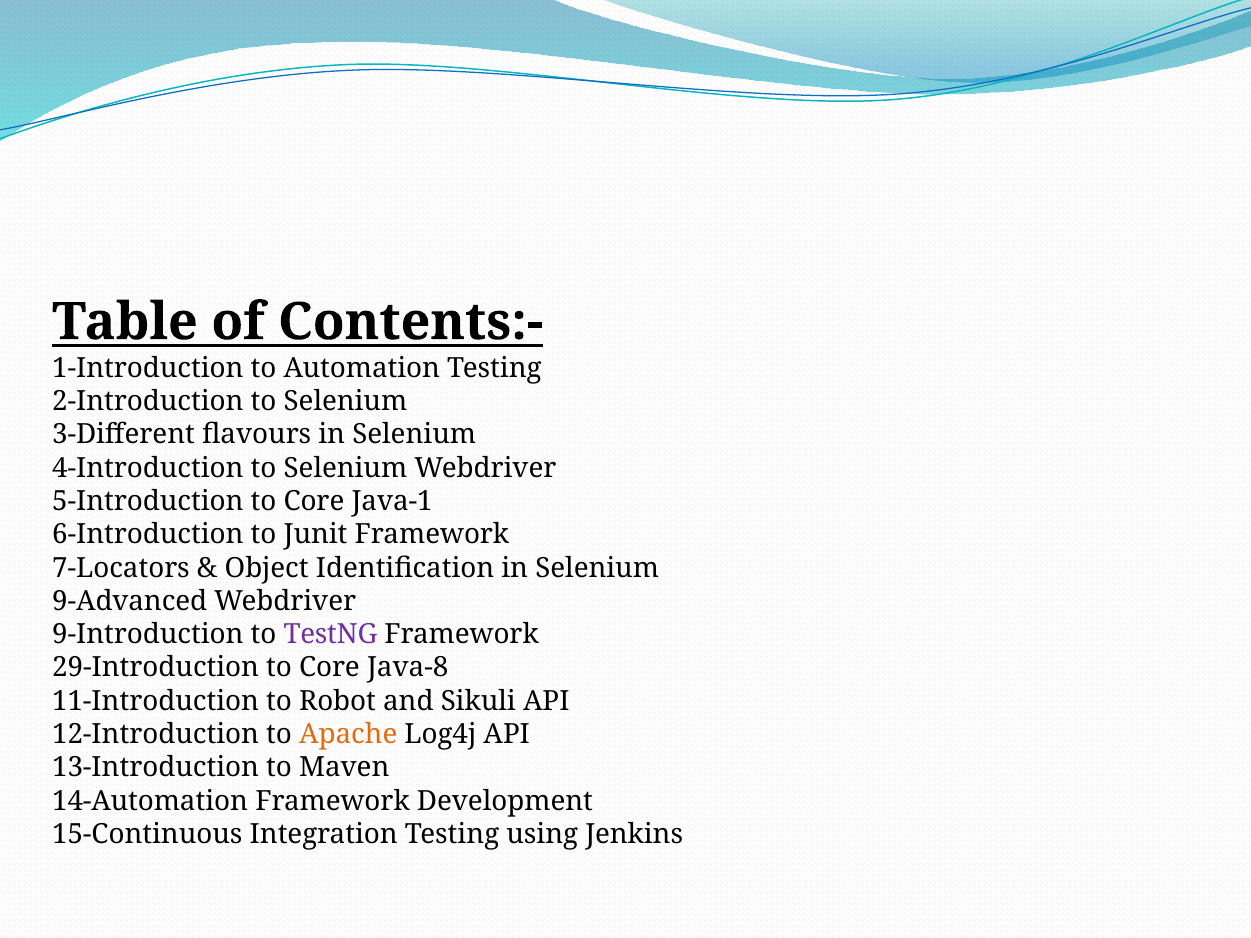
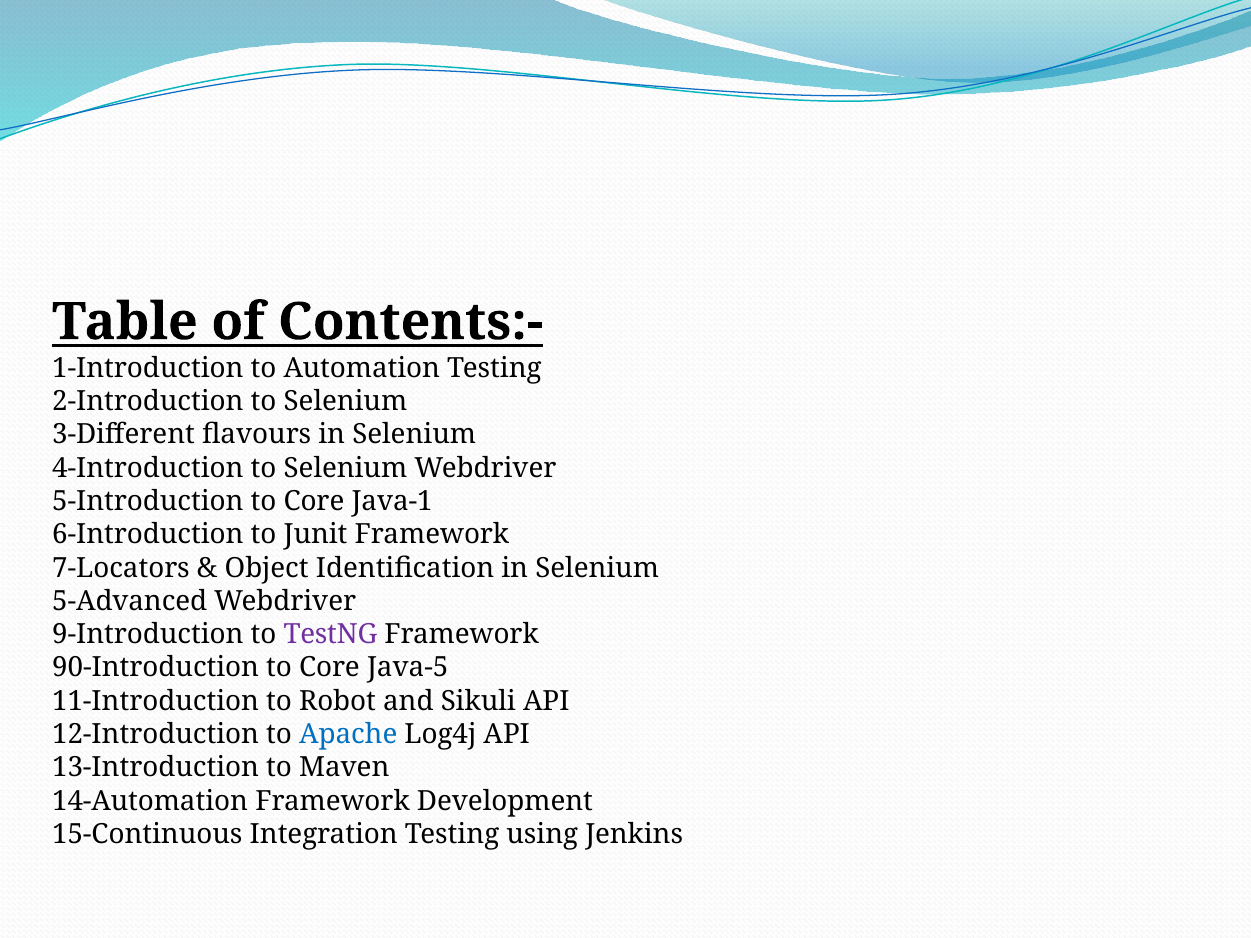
9-Advanced: 9-Advanced -> 5-Advanced (130, 601)
29-Introduction: 29-Introduction -> 90-Introduction (156, 668)
Java-8: Java-8 -> Java-5 (408, 668)
Apache colour: orange -> blue (348, 735)
